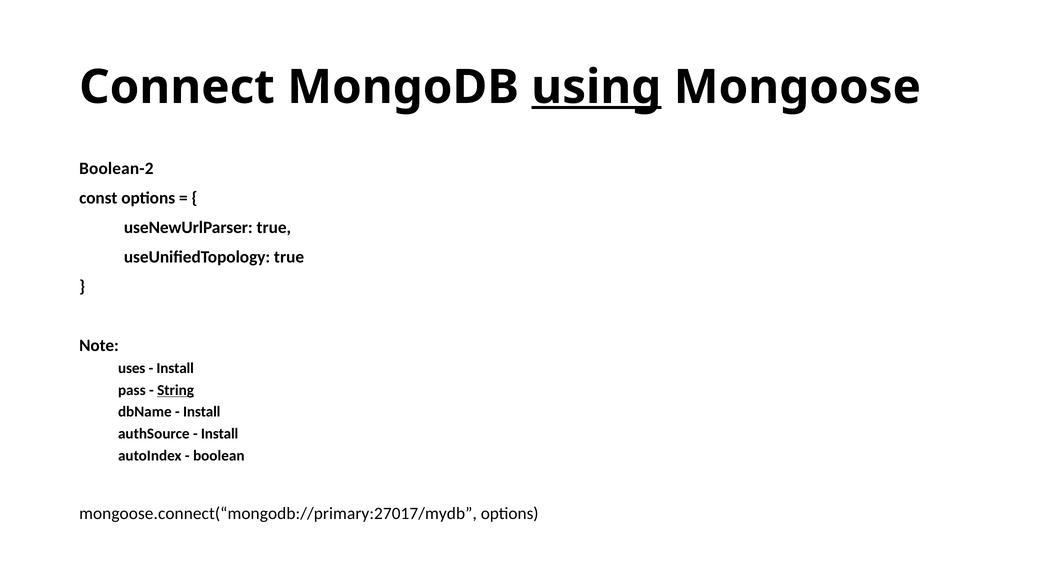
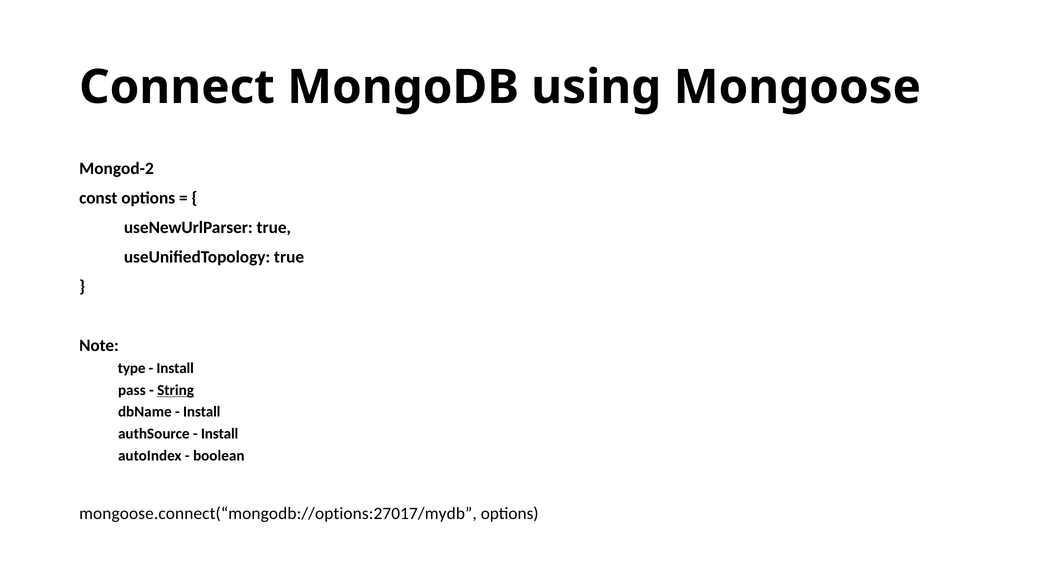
using underline: present -> none (596, 87)
Boolean-2: Boolean-2 -> Mongod-2 (116, 169)
uses: uses -> type (132, 368)
mongoose.connect(“mongodb://primary:27017/mydb: mongoose.connect(“mongodb://primary:27017/mydb -> mongoose.connect(“mongodb://options:27017/mydb (278, 513)
